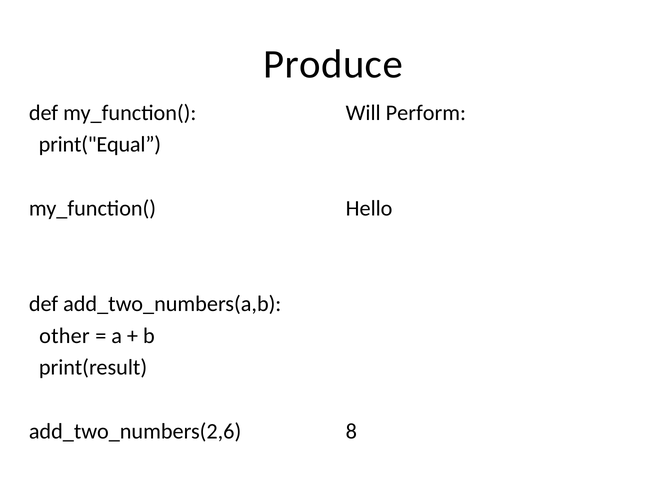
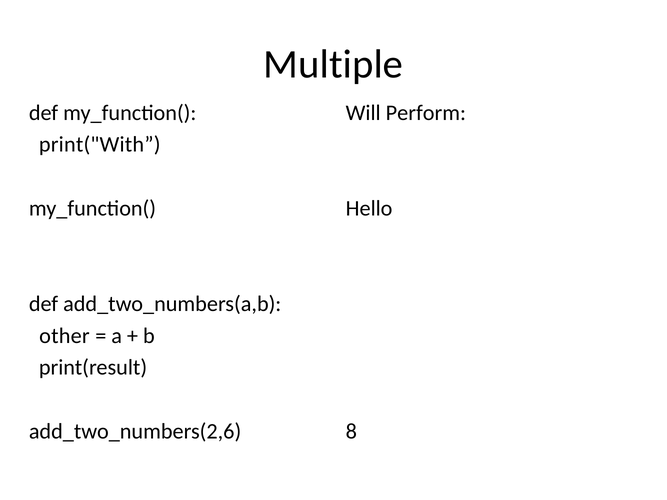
Produce: Produce -> Multiple (333, 65)
print("Equal: print("Equal -> print("With (100, 145)
